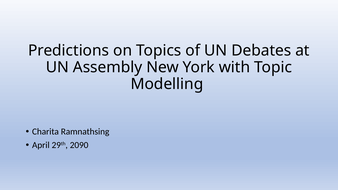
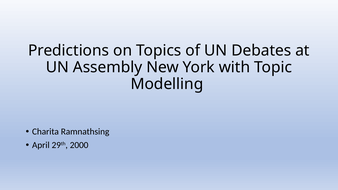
2090: 2090 -> 2000 (79, 145)
